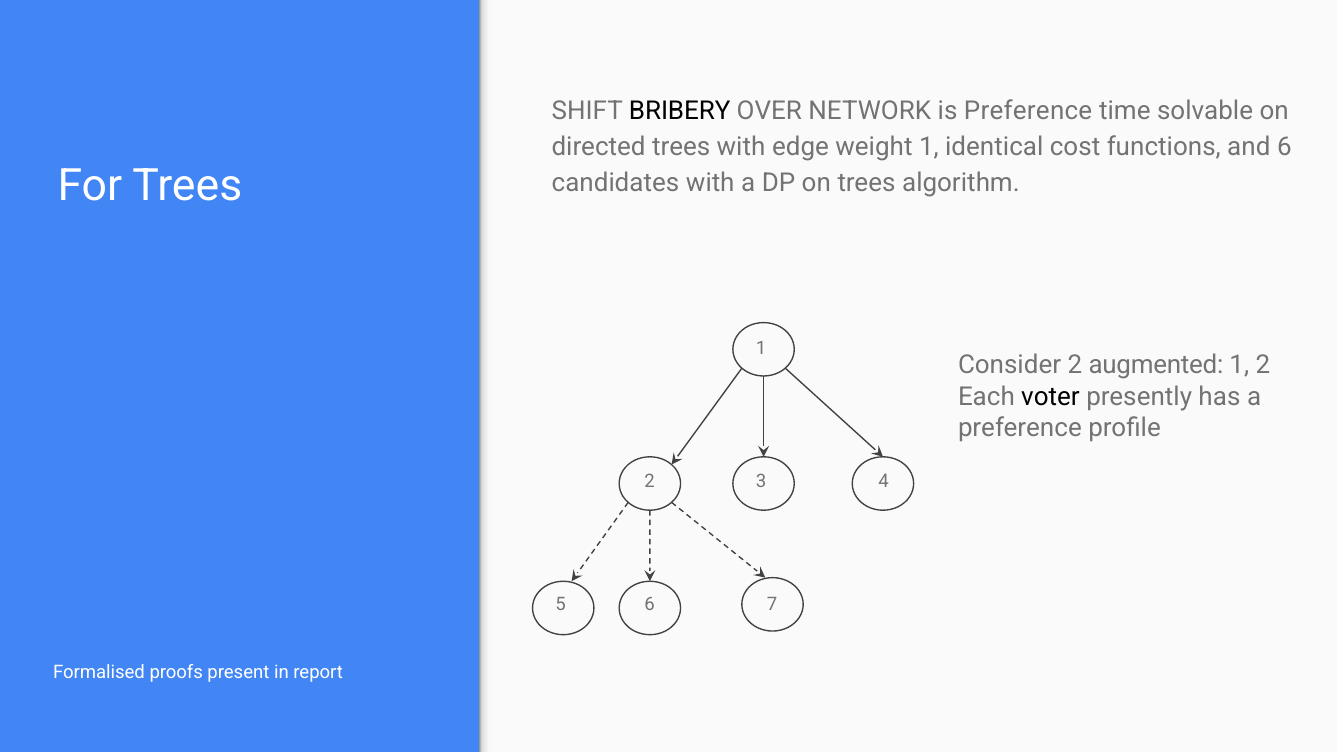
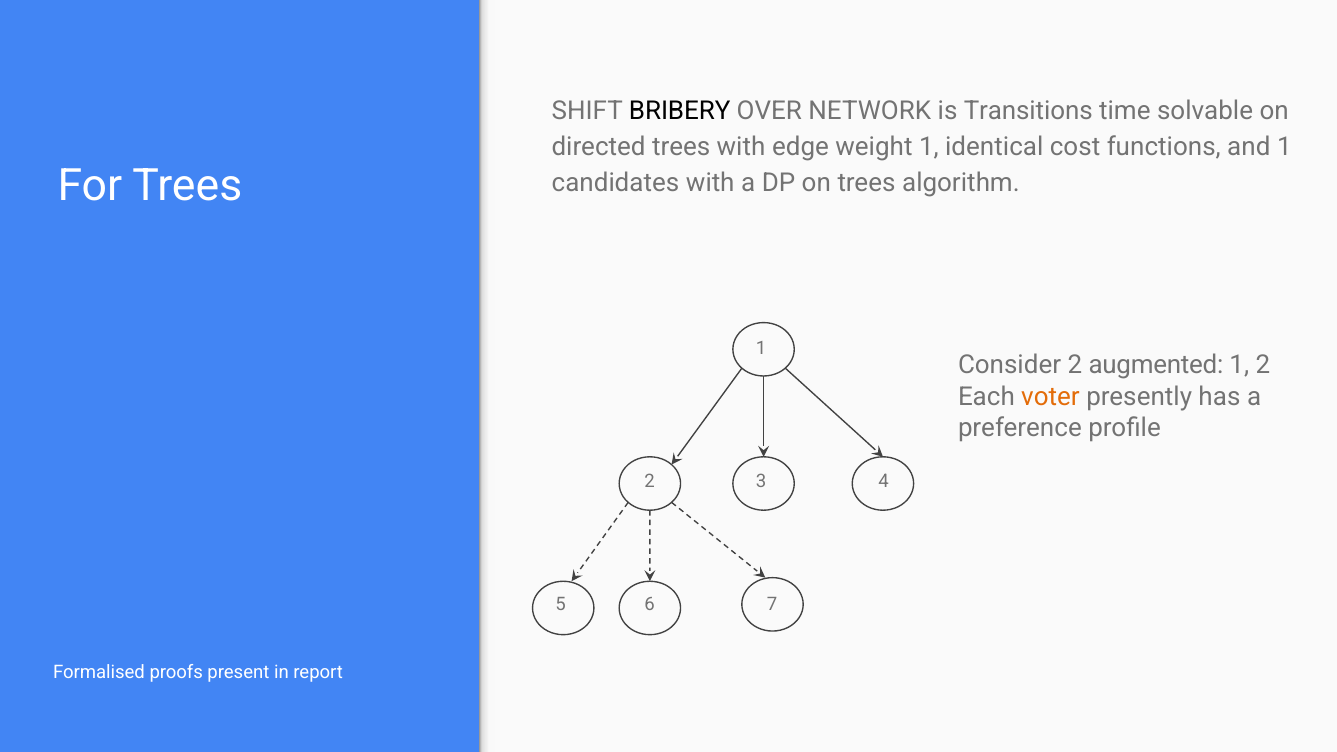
is Preference: Preference -> Transitions (1028, 111)
and 6: 6 -> 1 (1284, 147)
voter colour: black -> orange (1050, 397)
